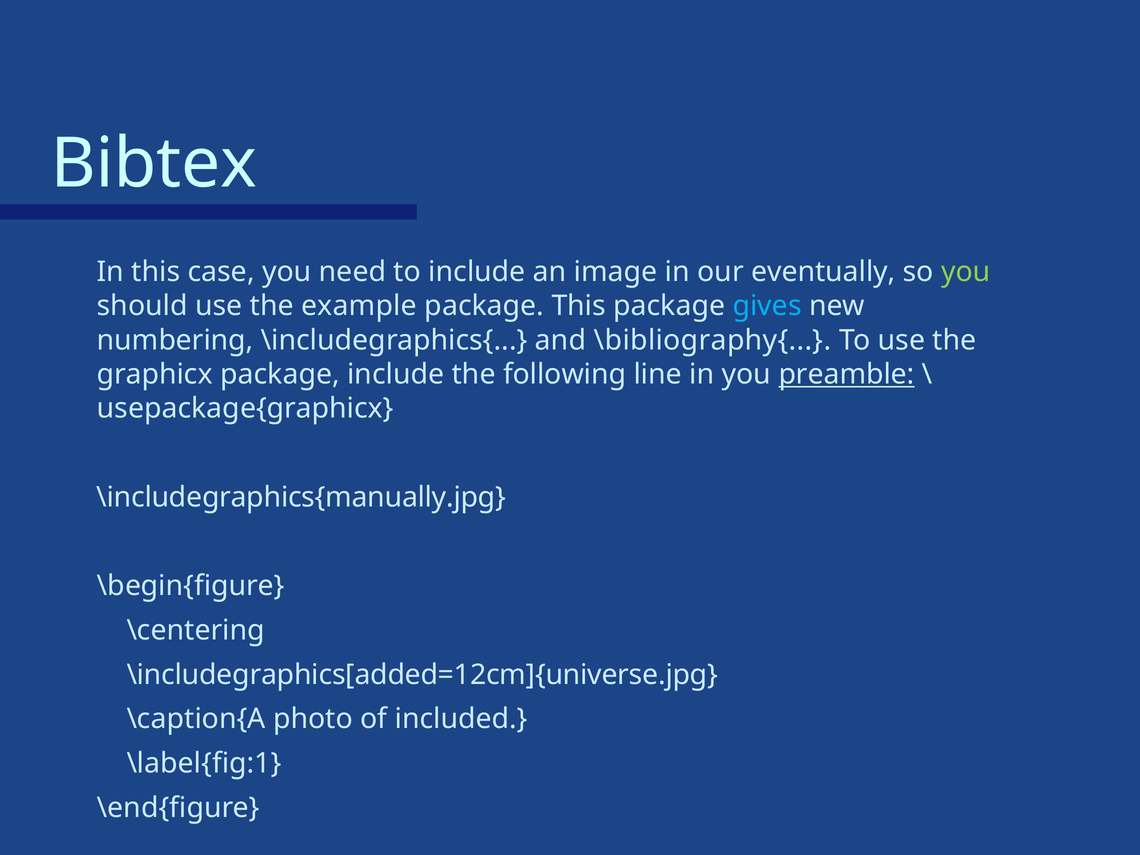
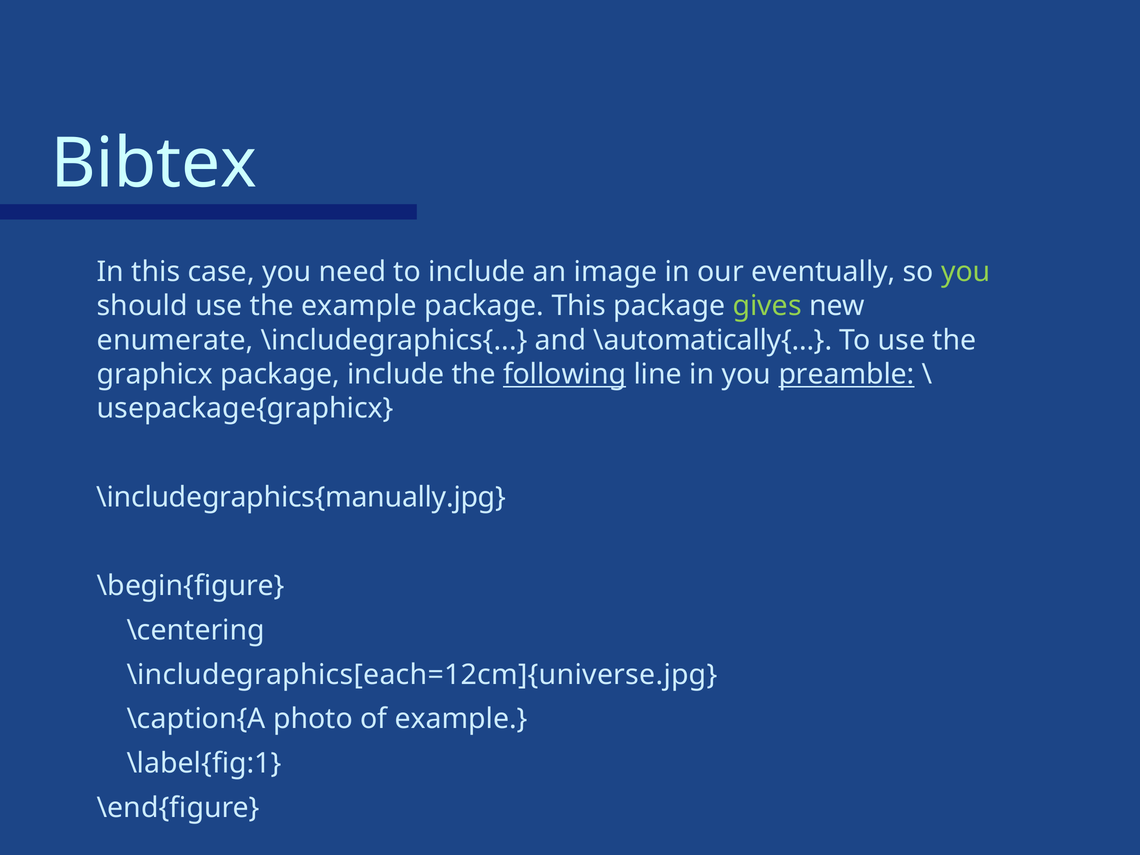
gives colour: light blue -> light green (767, 306)
numbering: numbering -> enumerate (175, 340)
\bibliography{: \bibliography{ -> \automatically{ (713, 340)
following underline: none -> present (565, 374)
\includegraphics[added=12cm]{universe.jpg: \includegraphics[added=12cm]{universe.jpg -> \includegraphics[each=12cm]{universe.jpg (422, 675)
of included: included -> example (461, 719)
